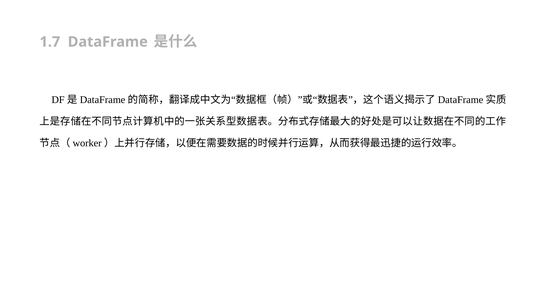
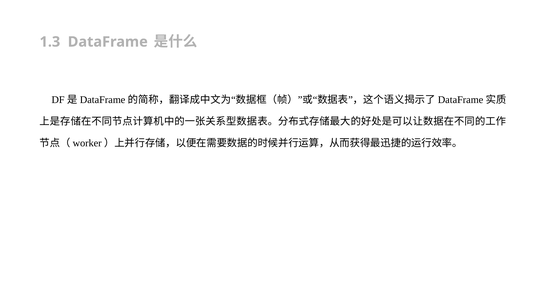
1.7: 1.7 -> 1.3 (50, 42)
